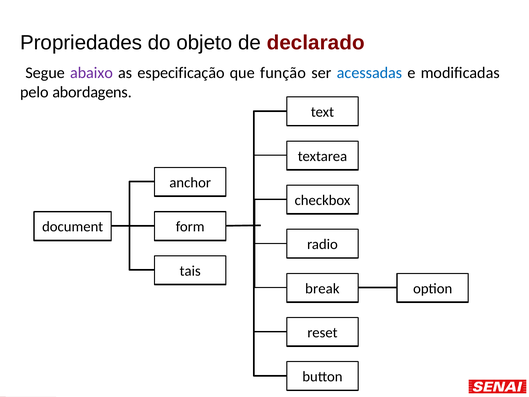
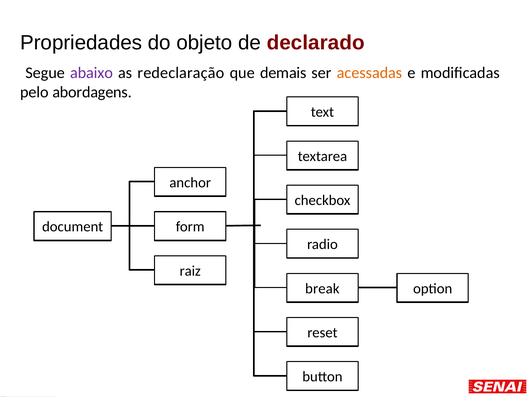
especificação: especificação -> redeclaração (181, 73)
função: função -> demais (283, 73)
acessadas colour: blue -> orange (370, 73)
tais: tais -> raiz (190, 271)
